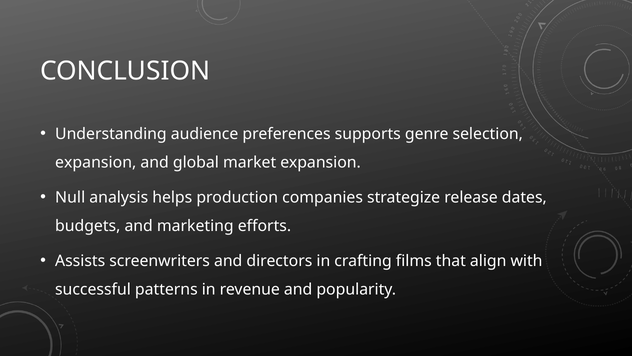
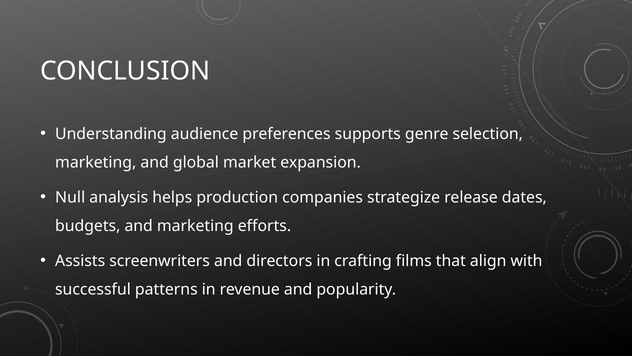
expansion: expansion -> marketing (96, 162)
